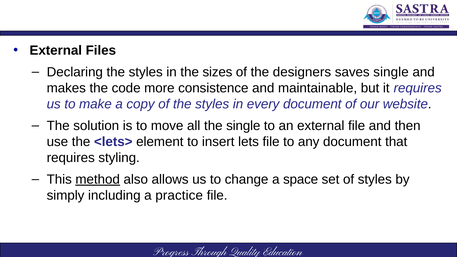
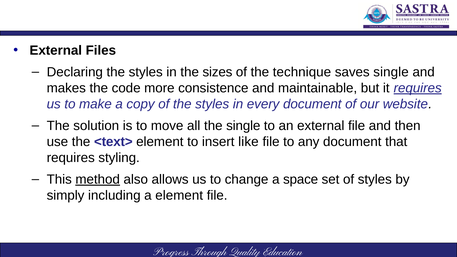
designers: designers -> technique (302, 72)
requires underline: none -> present (418, 88)
<lets>: <lets> -> <text> (113, 142)
lets: lets -> like (248, 142)
a practice: practice -> element (179, 196)
